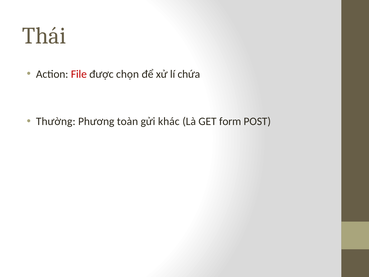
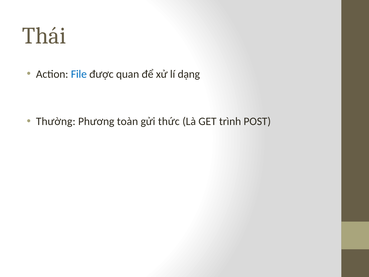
File colour: red -> blue (79, 74)
chọn: chọn -> quan (128, 74)
chứa: chứa -> dạng (189, 74)
khác: khác -> thức (169, 121)
form: form -> trình (230, 121)
